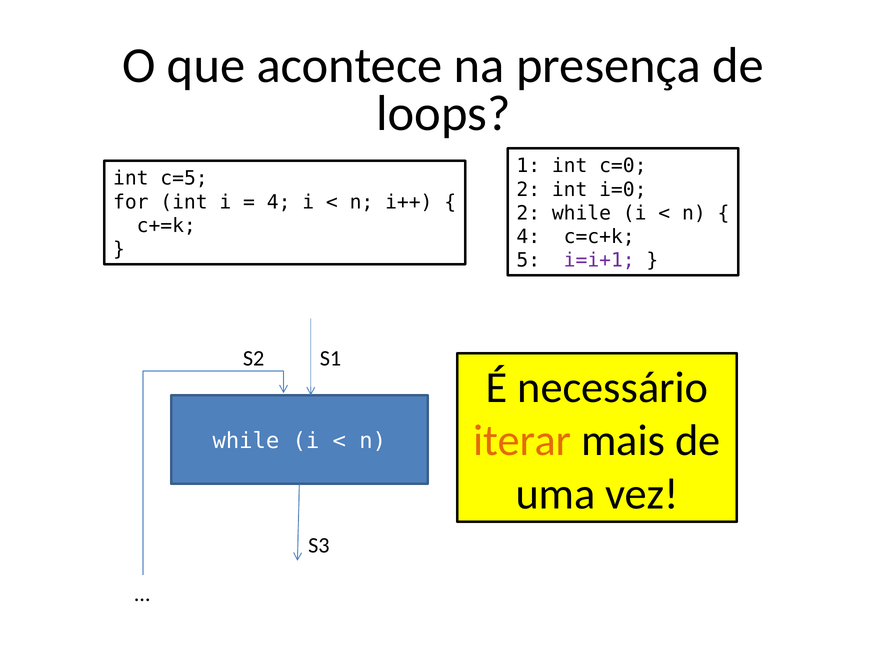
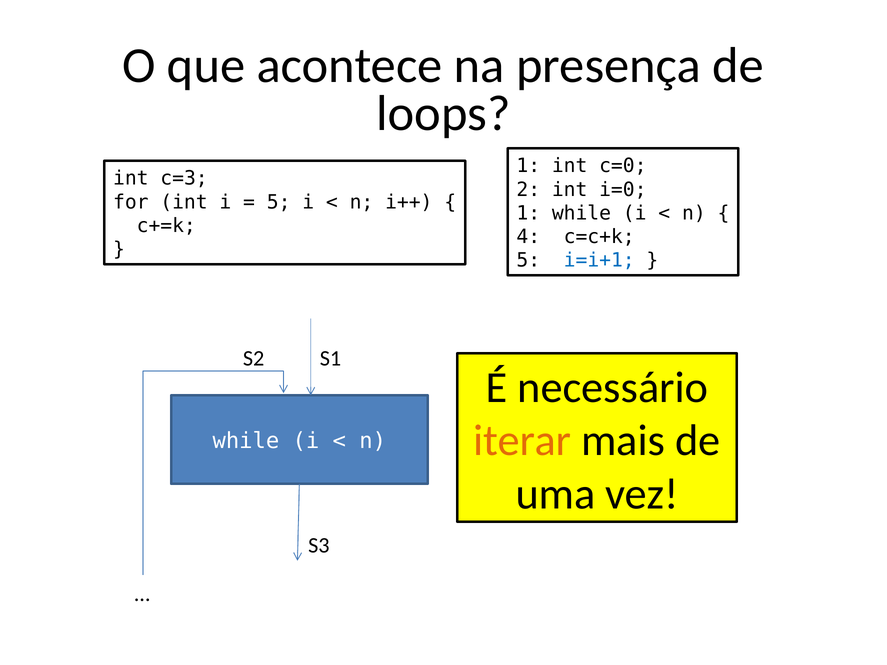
c=5: c=5 -> c=3 (184, 178)
4: 4 -> 5 (279, 202)
2: 2 -> 1 (528, 213)
i=i+1 colour: purple -> blue (599, 261)
